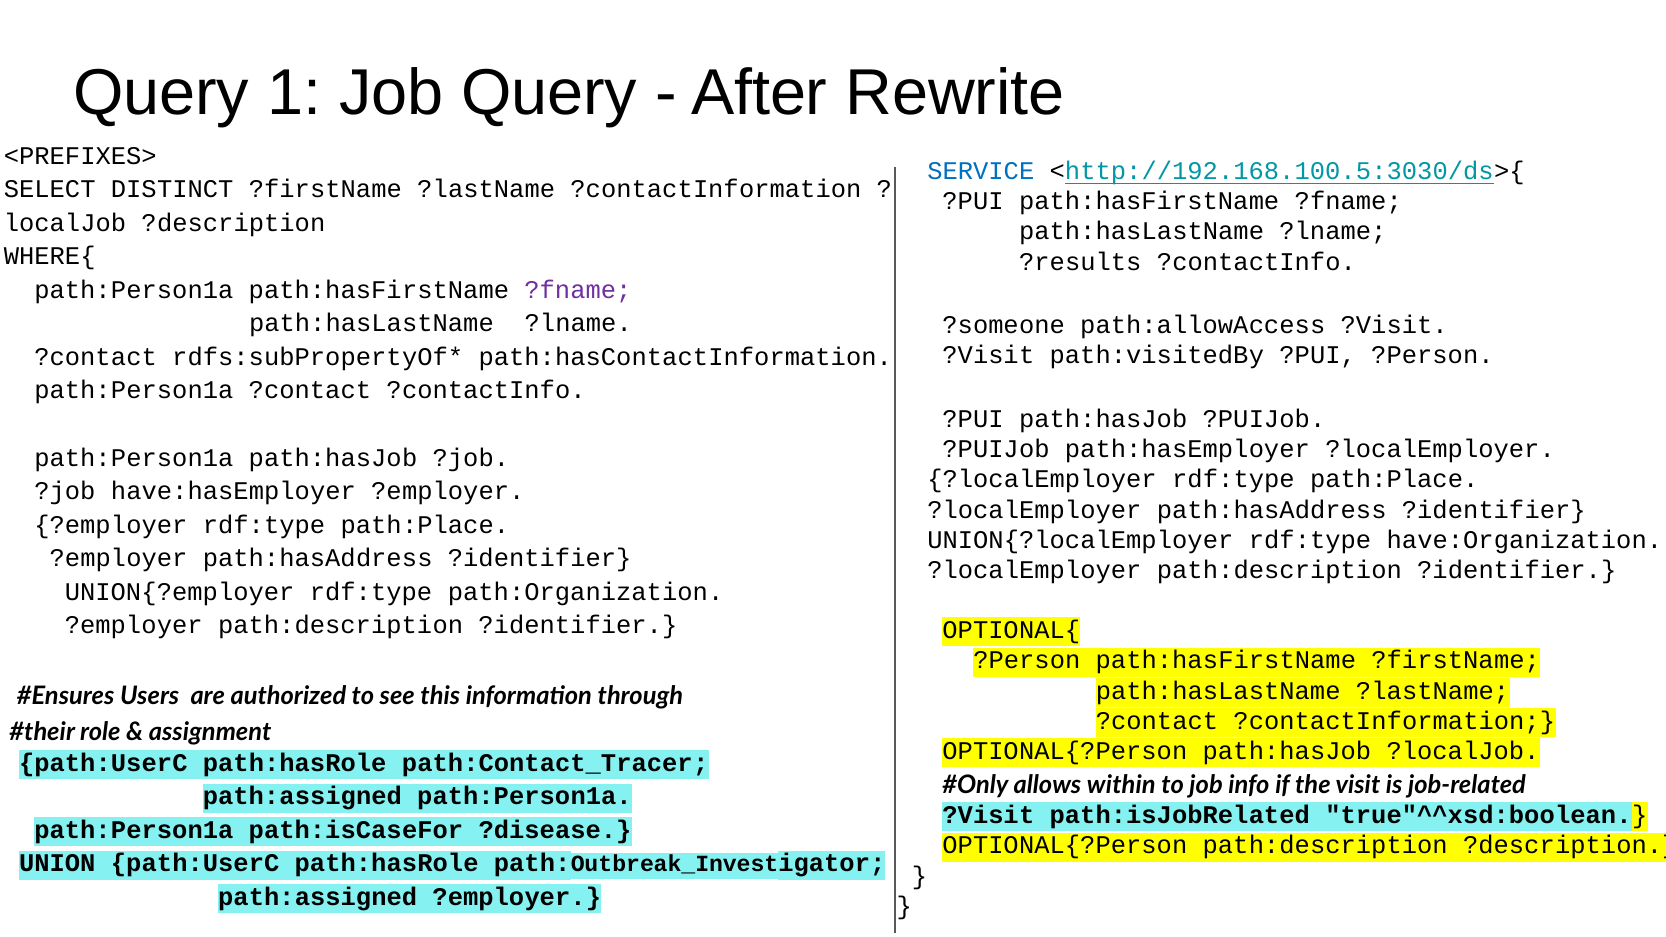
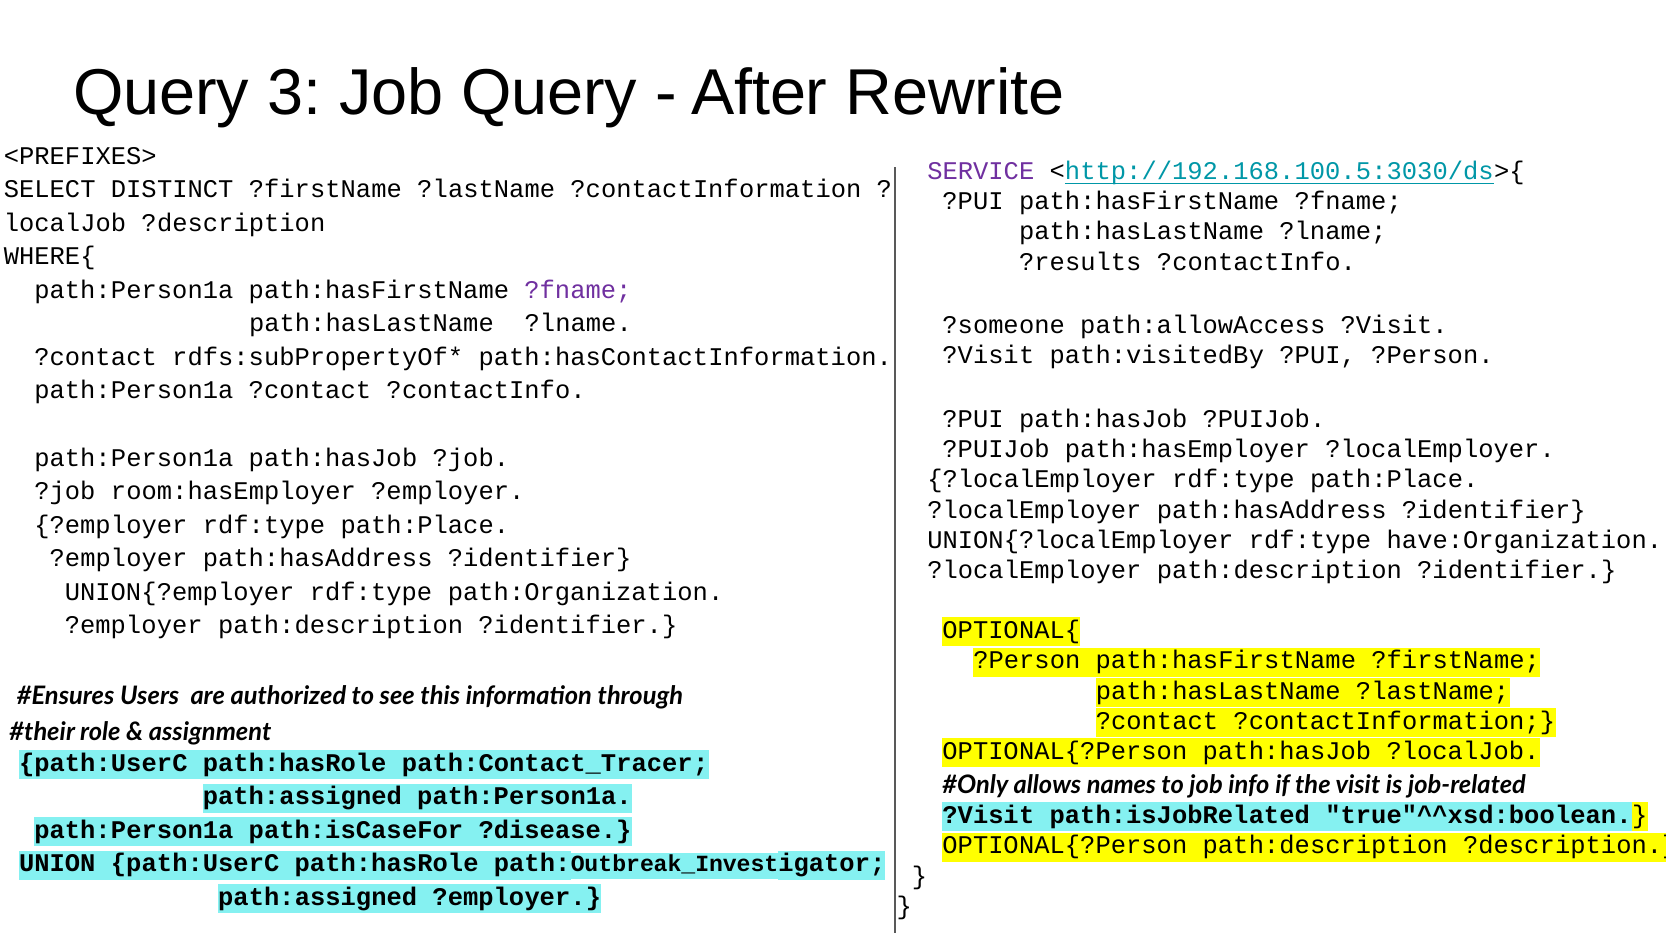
1: 1 -> 3 (294, 93)
SERVICE colour: blue -> purple (981, 171)
have:hasEmployer: have:hasEmployer -> room:hasEmployer (233, 491)
within: within -> names (1122, 785)
